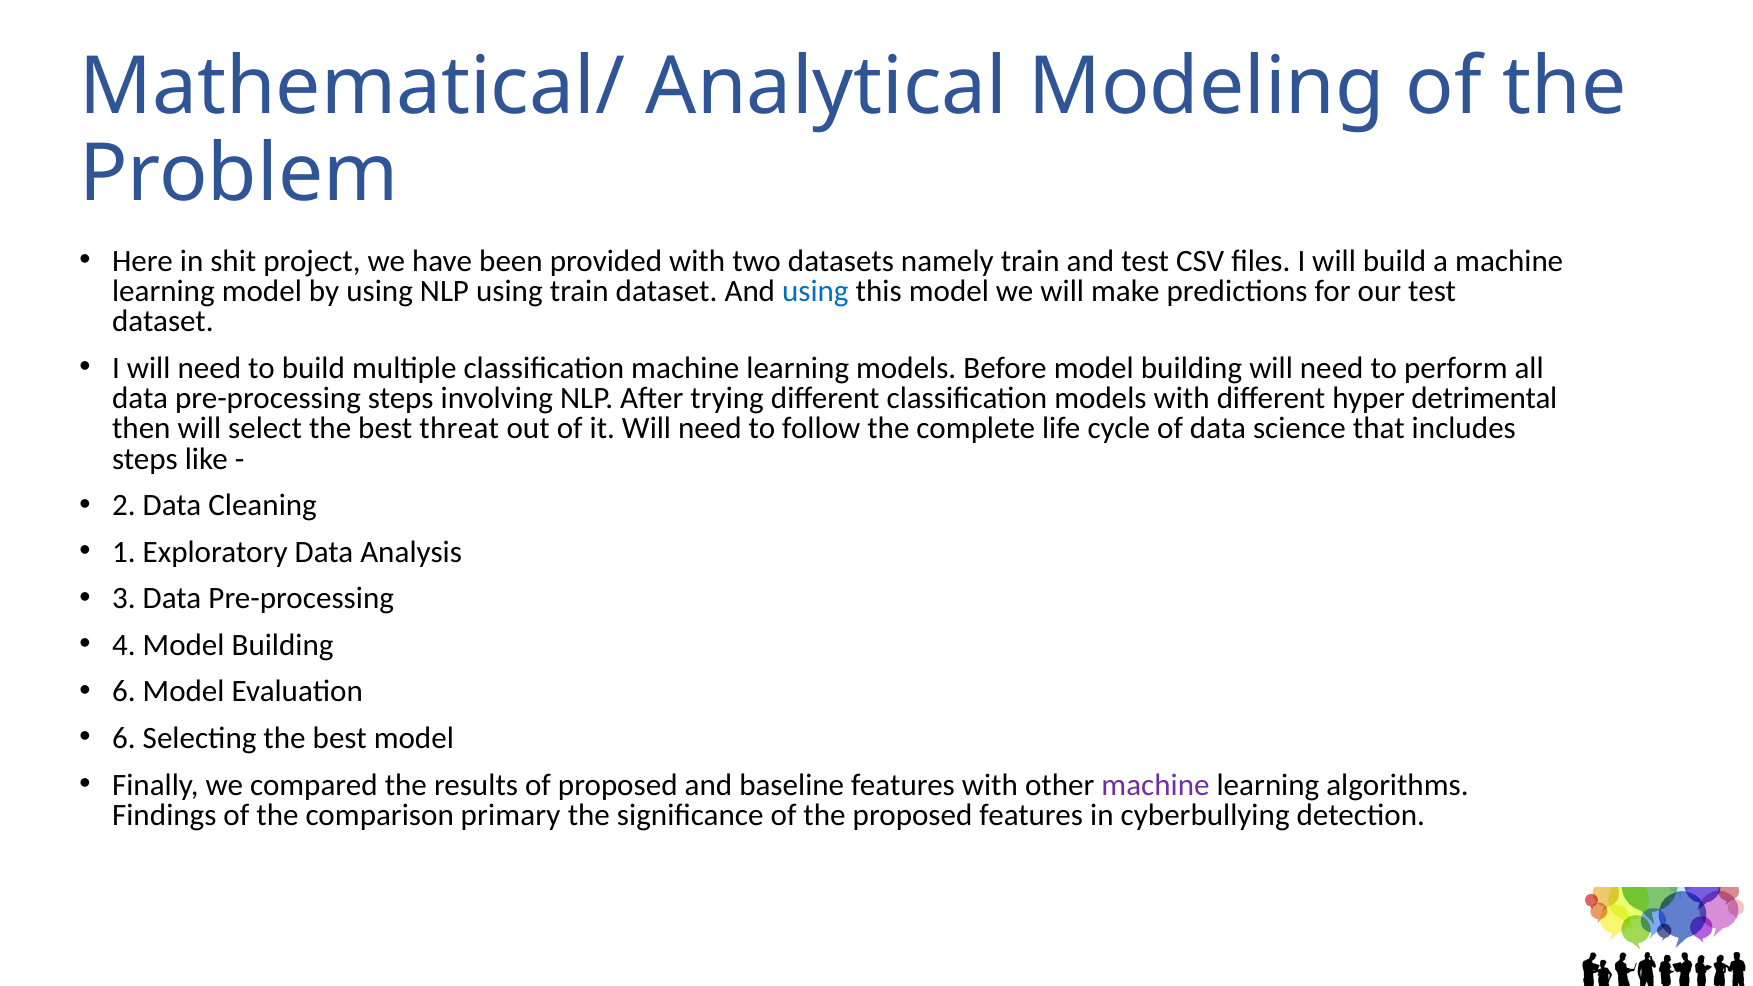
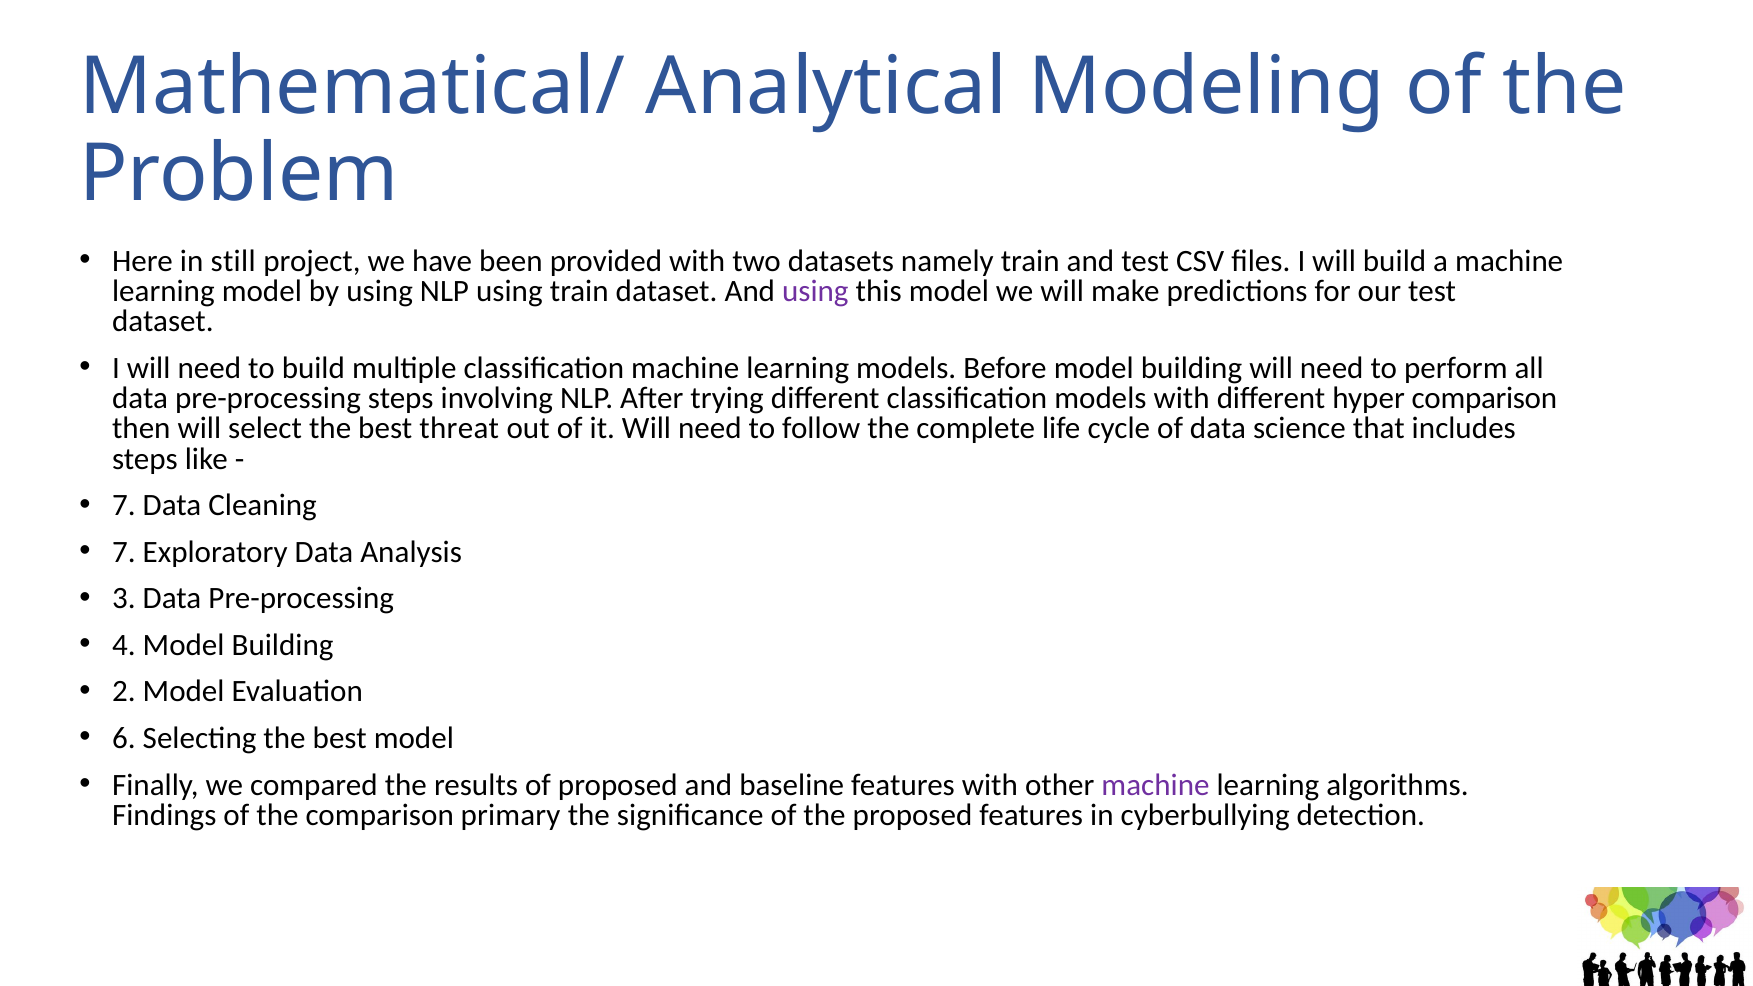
shit: shit -> still (233, 261)
using colour: blue -> purple (815, 292)
hyper detrimental: detrimental -> comparison (1484, 398)
2: 2 -> 7 (124, 505)
1: 1 -> 7 (124, 552)
6: 6 -> 2 (124, 692)
